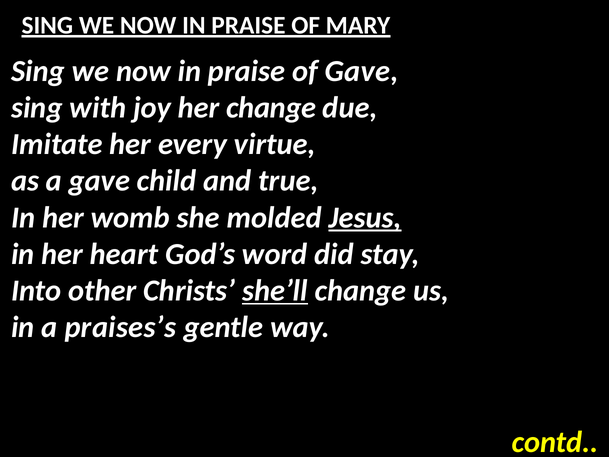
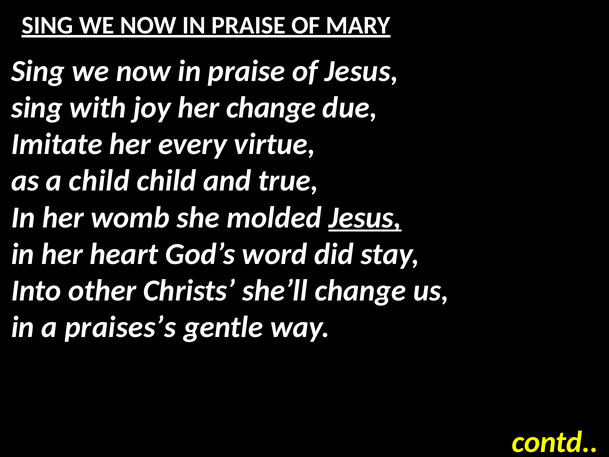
of Gave: Gave -> Jesus (362, 71)
a gave: gave -> child (99, 181)
she’ll underline: present -> none (275, 290)
